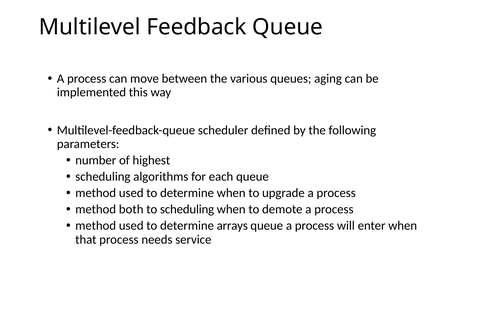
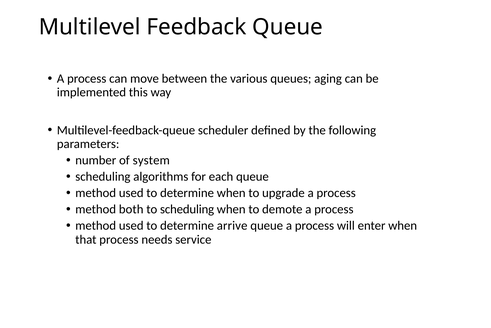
highest: highest -> system (151, 160)
arrays: arrays -> arrive (232, 225)
